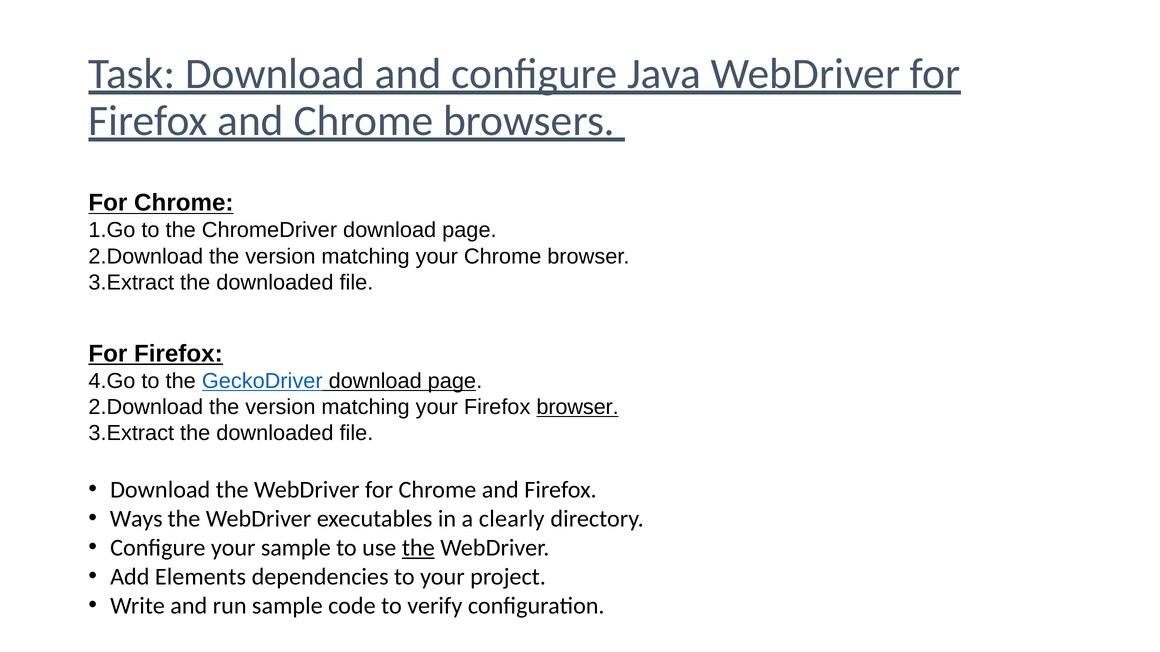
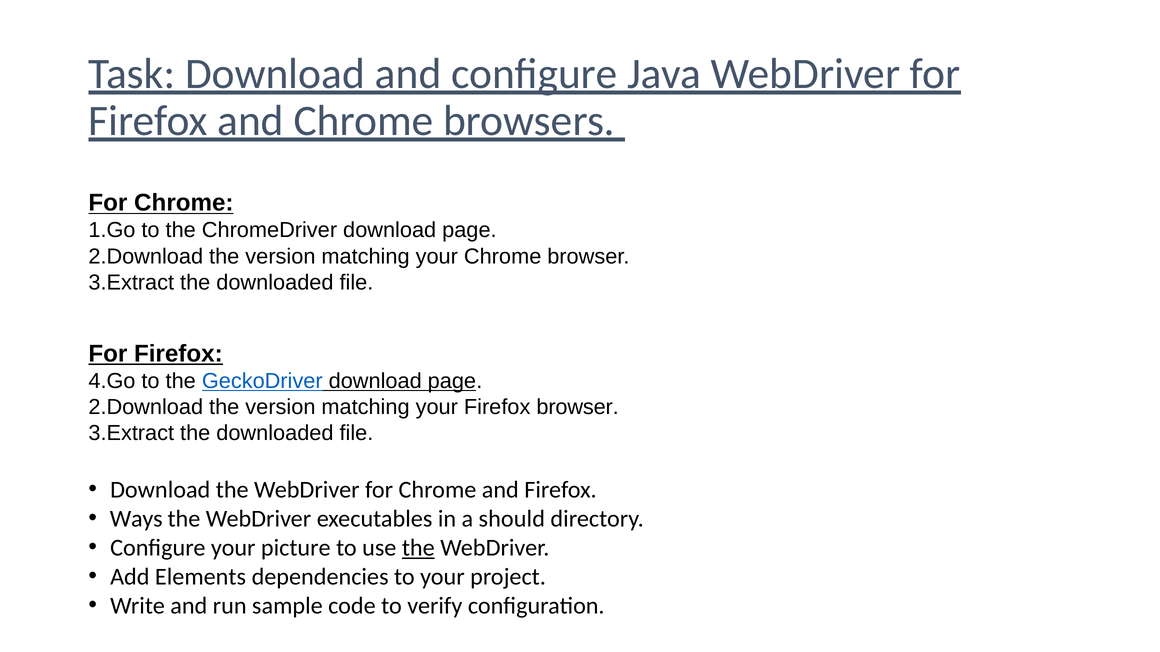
browser underline: present -> none (578, 407)
clearly: clearly -> should (512, 519)
your sample: sample -> picture (296, 548)
